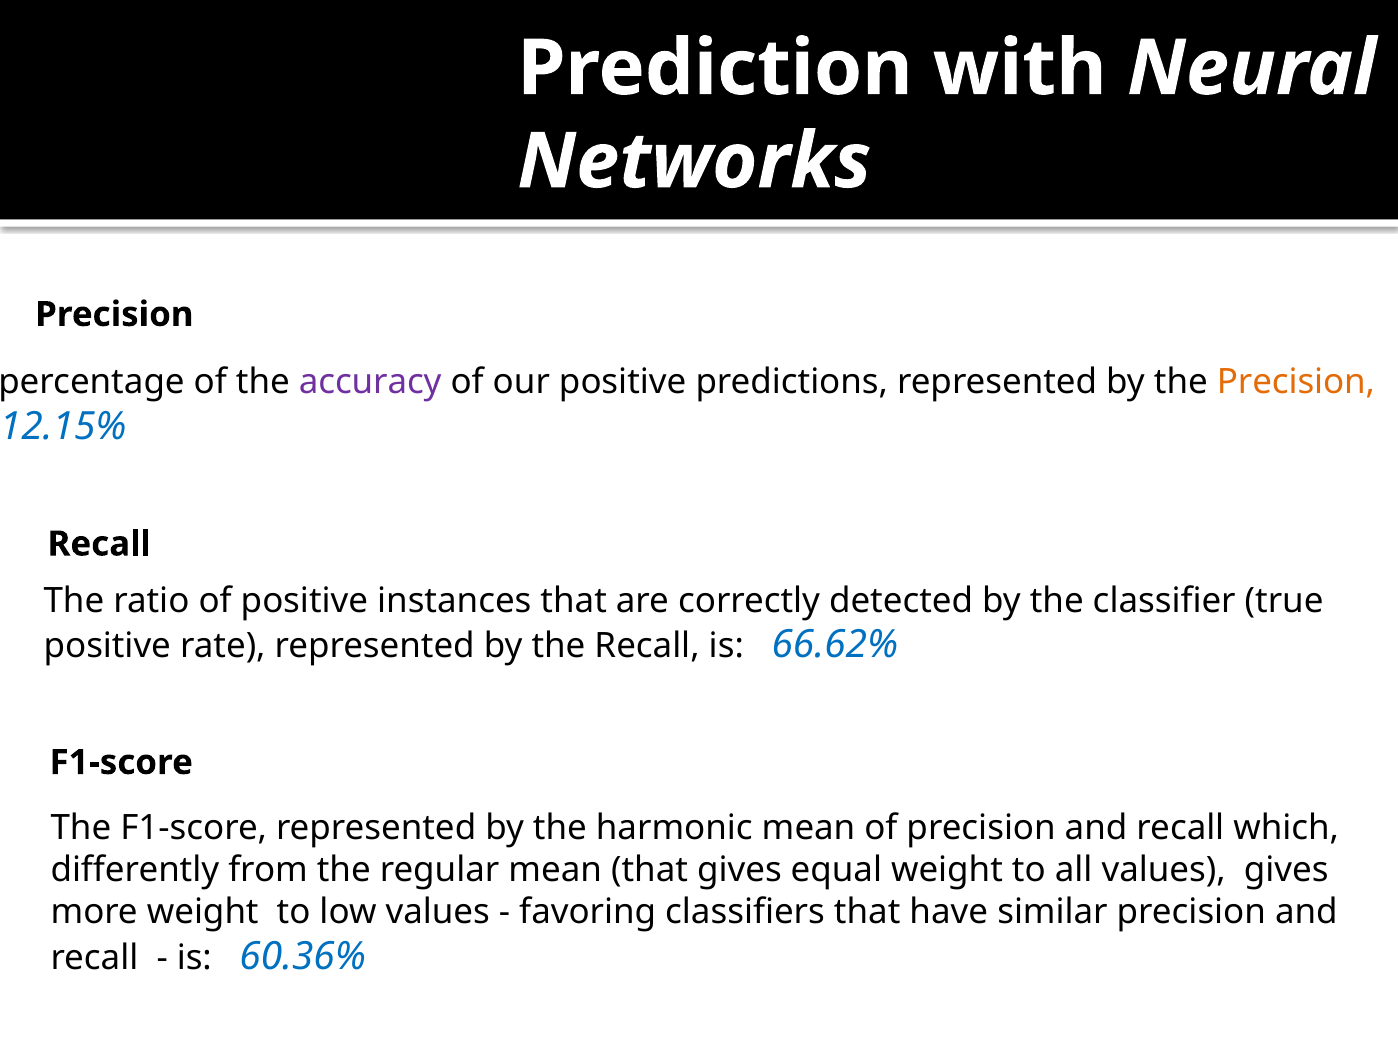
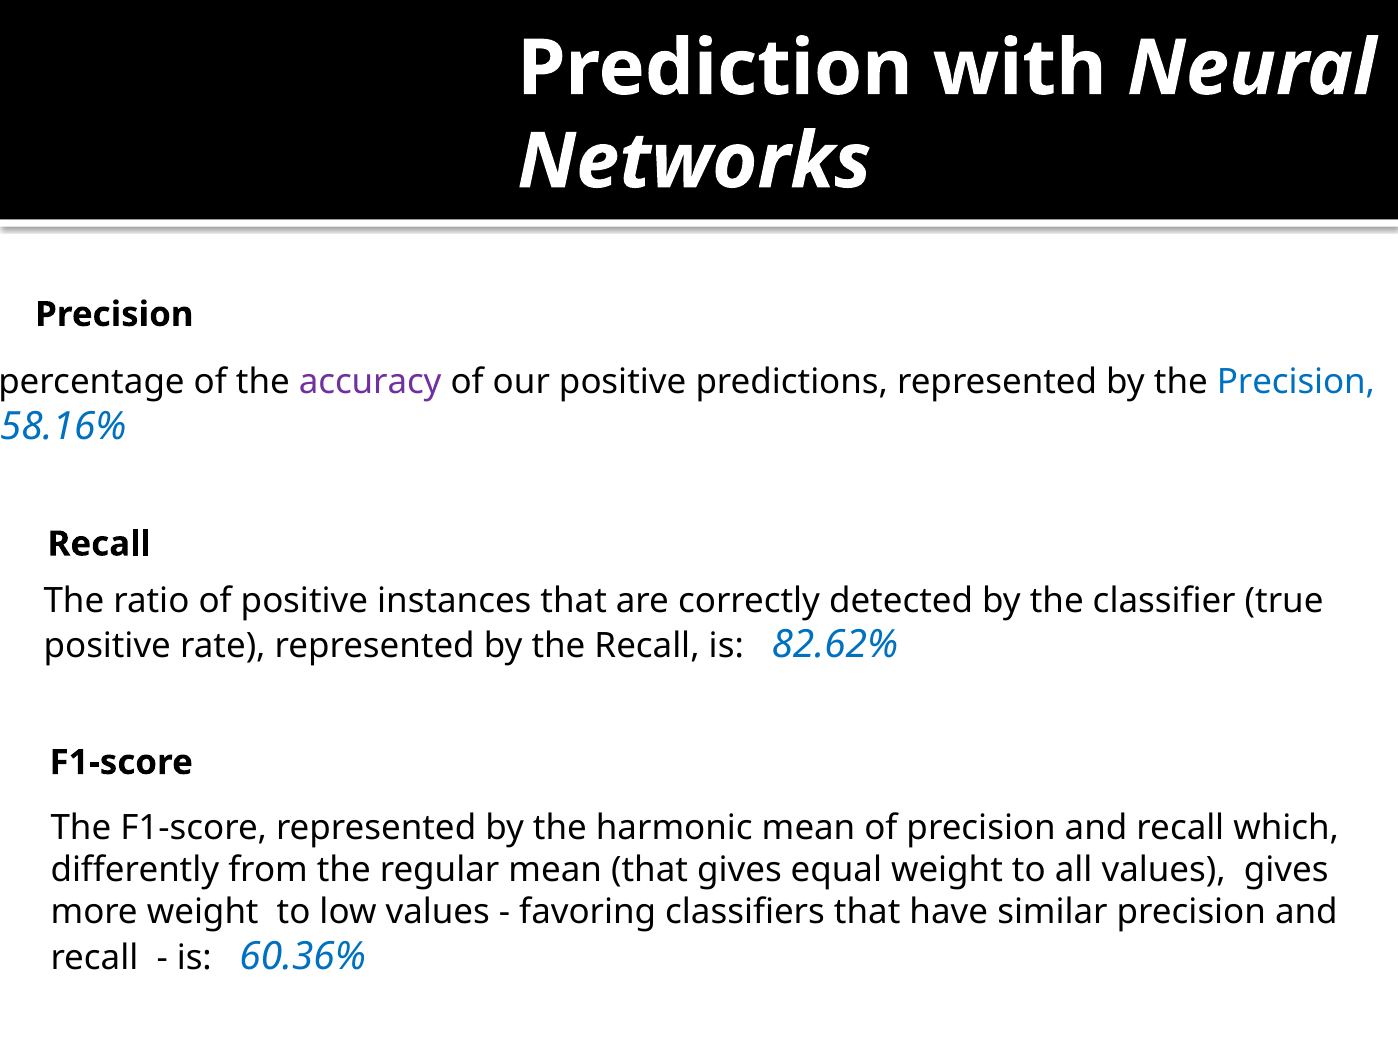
Precision colour: orange -> blue (1296, 382)
12.15%: 12.15% -> 58.16% (63, 426)
66.62%: 66.62% -> 82.62% (835, 645)
